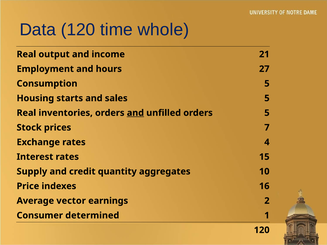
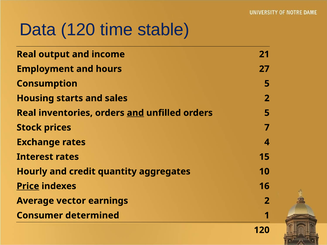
whole: whole -> stable (163, 30)
sales 5: 5 -> 2 (267, 98)
Supply: Supply -> Hourly (32, 172)
Price underline: none -> present (28, 186)
